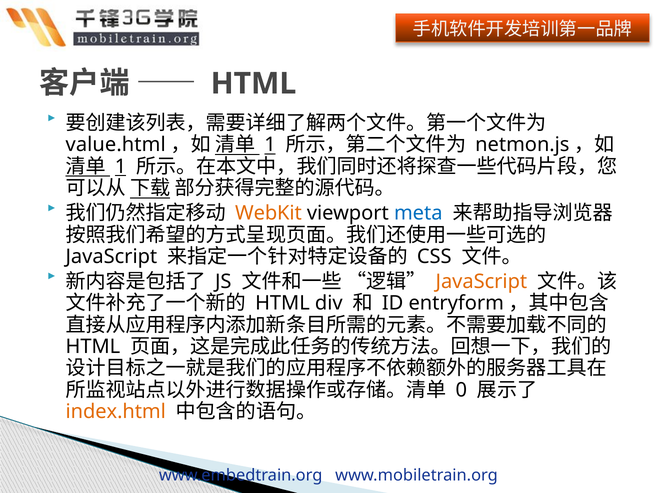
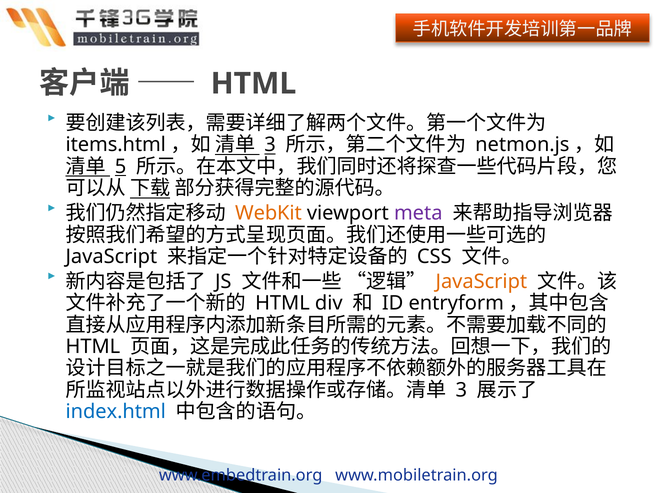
value.html: value.html -> items.html (116, 145)
1: 1 -> 3 (270, 145)
1: 1 -> 5 (121, 166)
meta colour: blue -> purple (418, 213)
0: 0 -> 3 (461, 390)
index.html colour: orange -> blue (116, 411)
